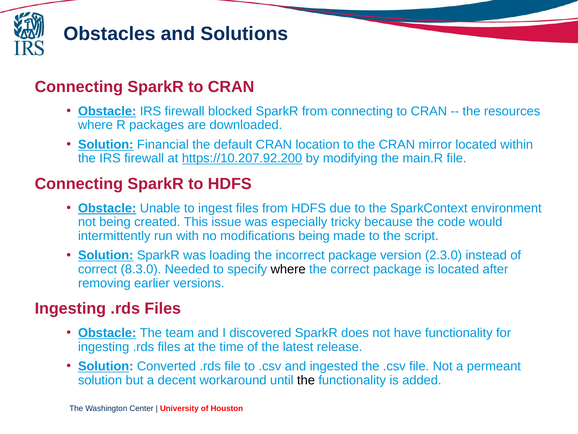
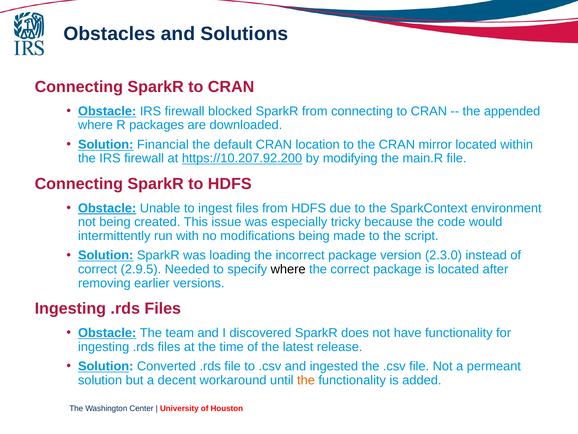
resources: resources -> appended (512, 111)
8.3.0: 8.3.0 -> 2.9.5 (141, 269)
the colour: black -> orange (306, 380)
